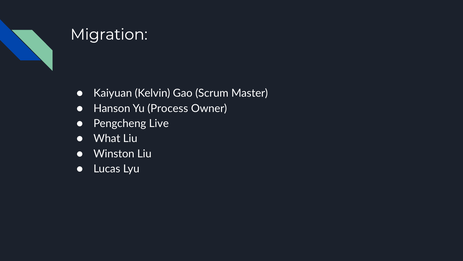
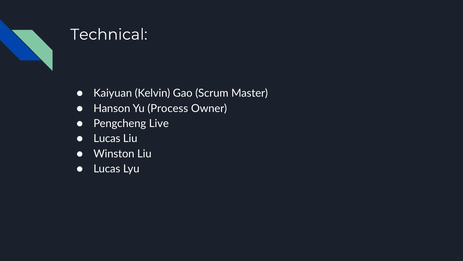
Migration: Migration -> Technical (109, 34)
What: What -> Lucas (107, 138)
